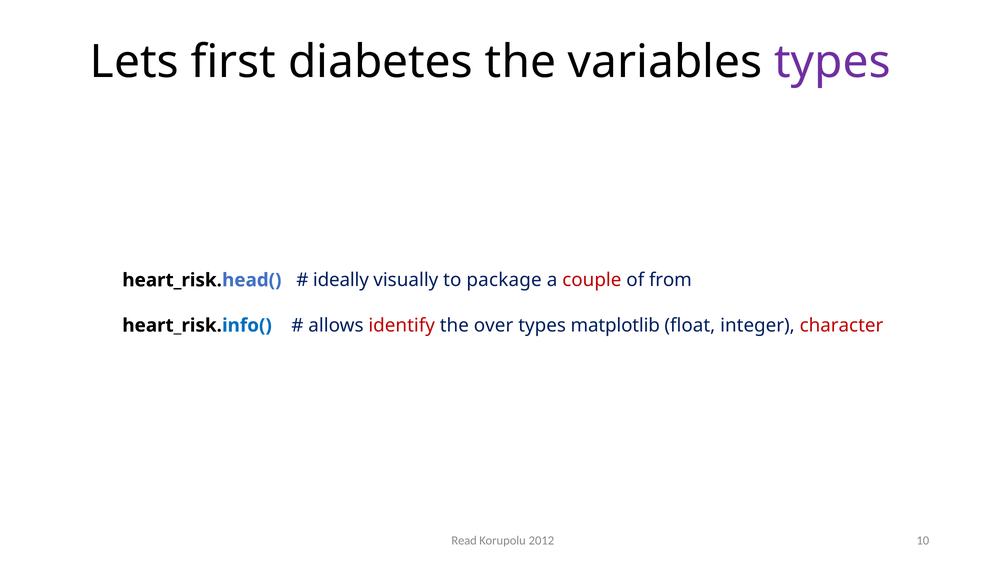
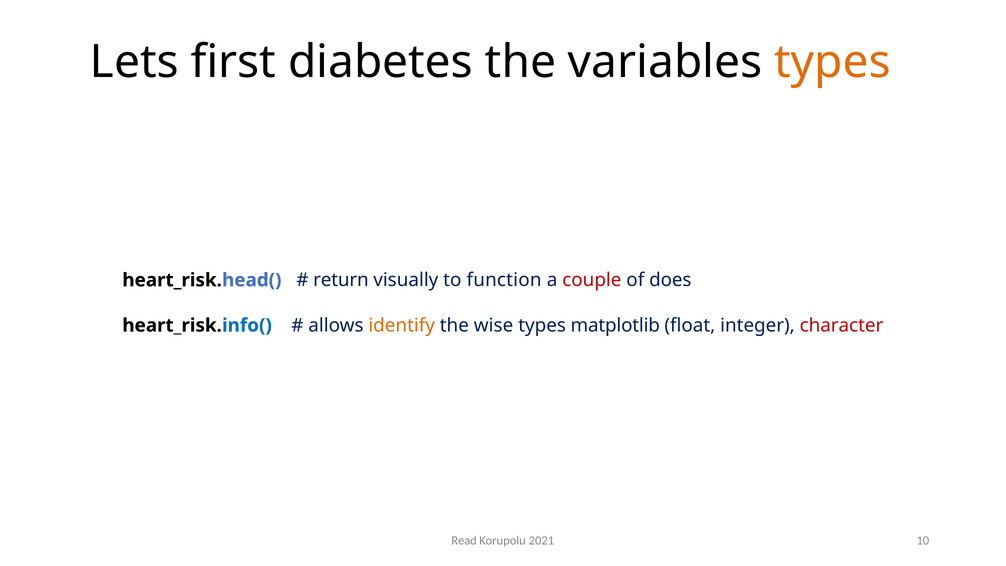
types colour: purple -> orange (833, 62)
ideally: ideally -> return (341, 280)
package: package -> function (504, 280)
from: from -> does (670, 280)
identify colour: red -> orange (402, 325)
over: over -> wise (494, 325)
2012: 2012 -> 2021 (541, 540)
